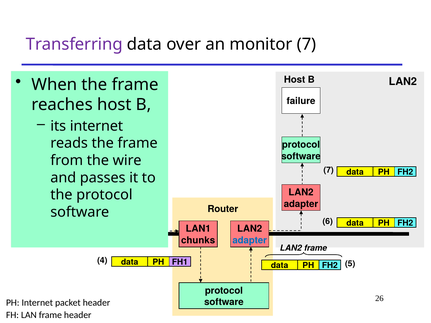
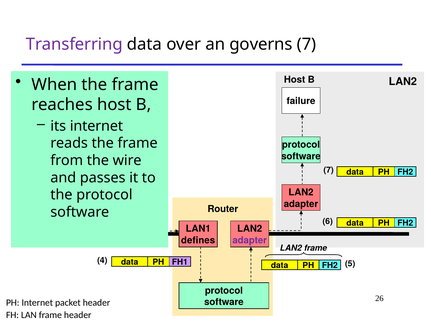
monitor: monitor -> governs (261, 44)
chunks: chunks -> defines (198, 240)
adapter colour: blue -> purple (250, 240)
